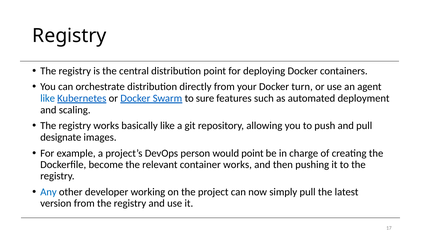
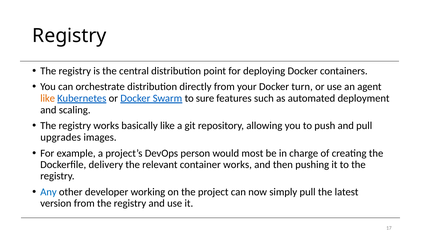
like colour: blue -> orange (48, 98)
designate: designate -> upgrades (61, 137)
would point: point -> most (252, 153)
become: become -> delivery (106, 164)
